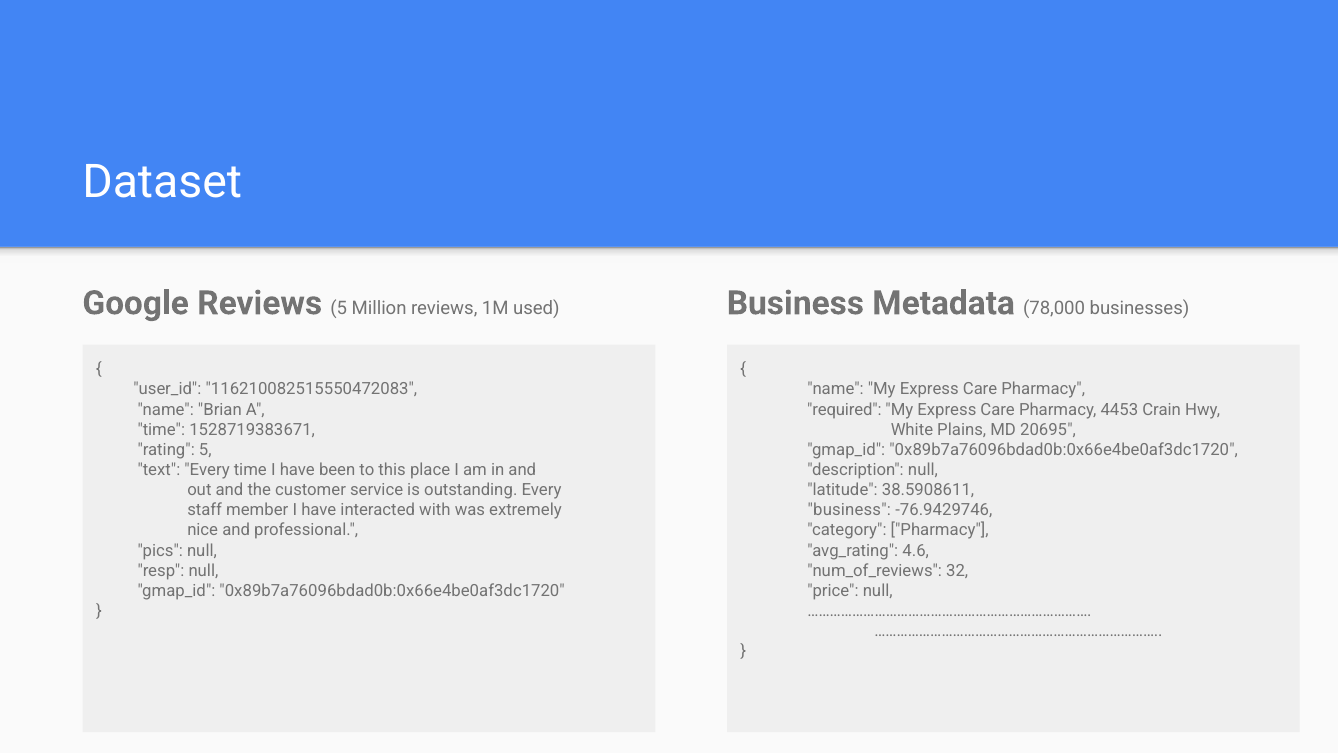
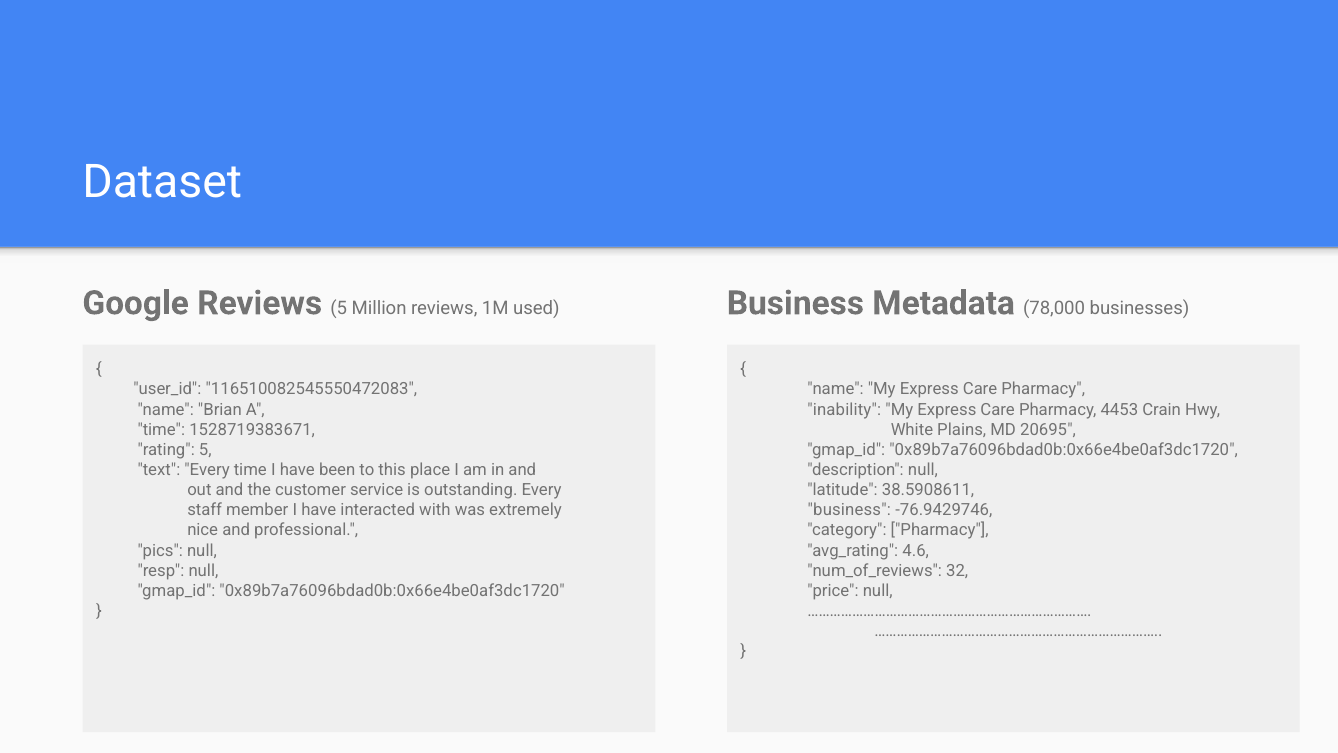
116210082515550472083: 116210082515550472083 -> 116510082545550472083 (311, 389)
required: required -> inability (844, 409)
